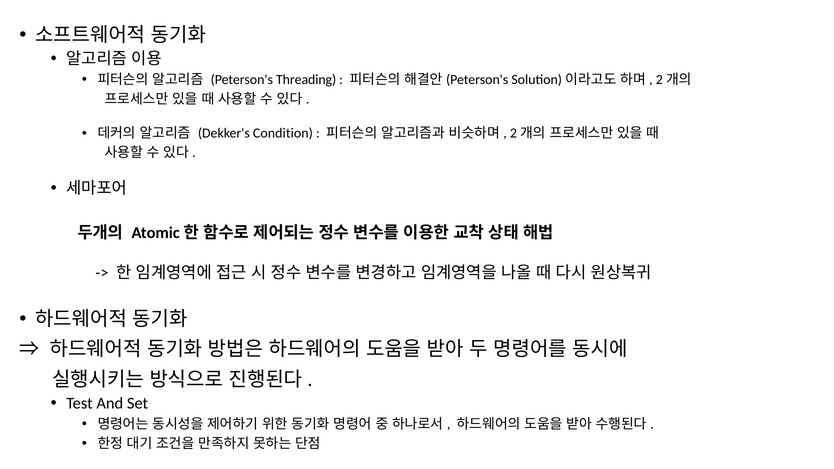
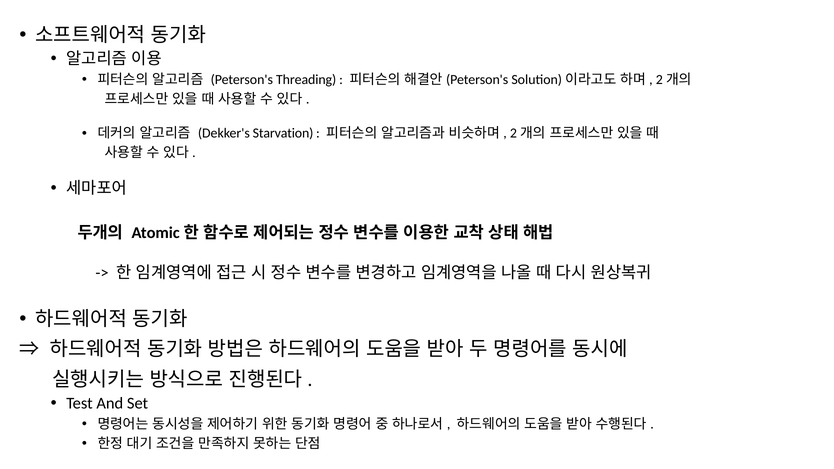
Condition: Condition -> Starvation (283, 133)
